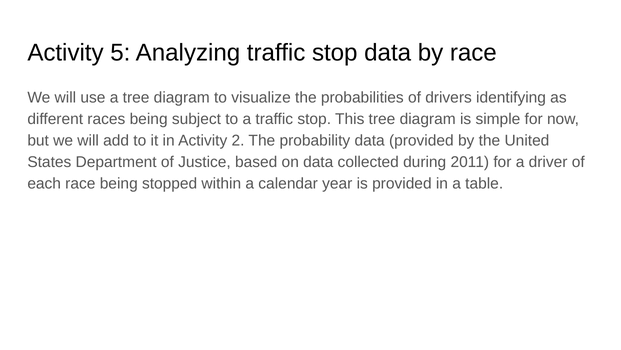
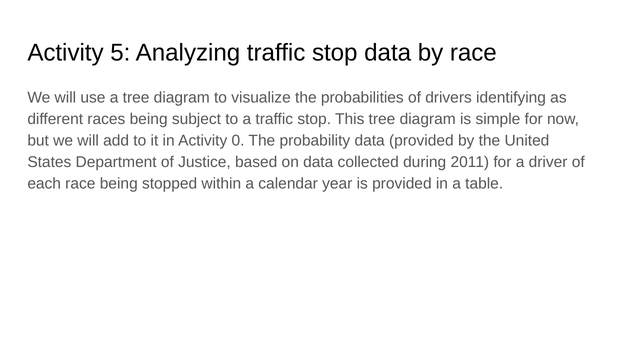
2: 2 -> 0 (238, 140)
